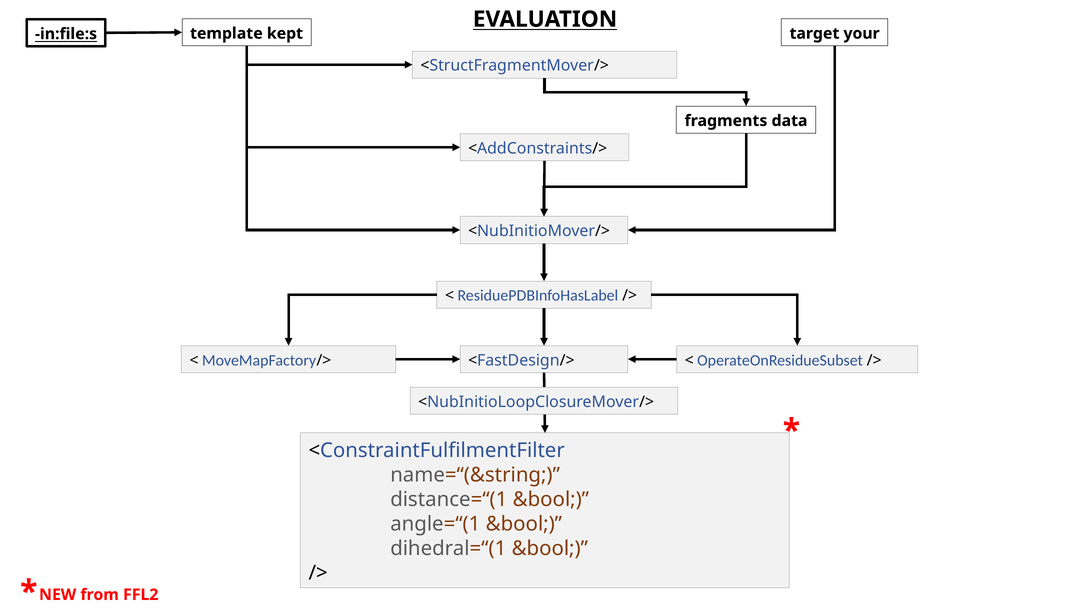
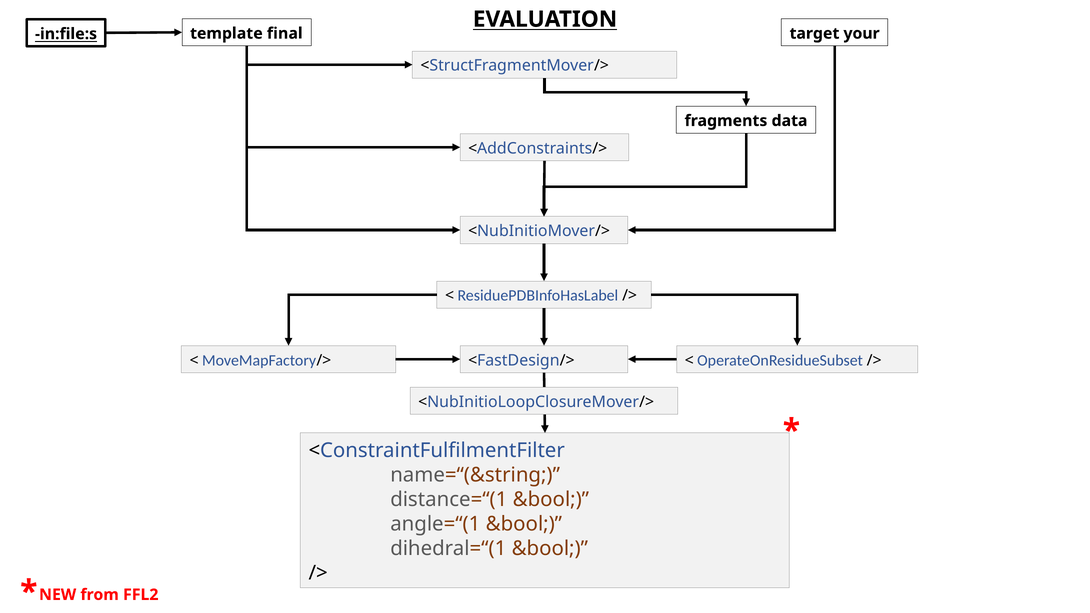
kept: kept -> final (285, 33)
